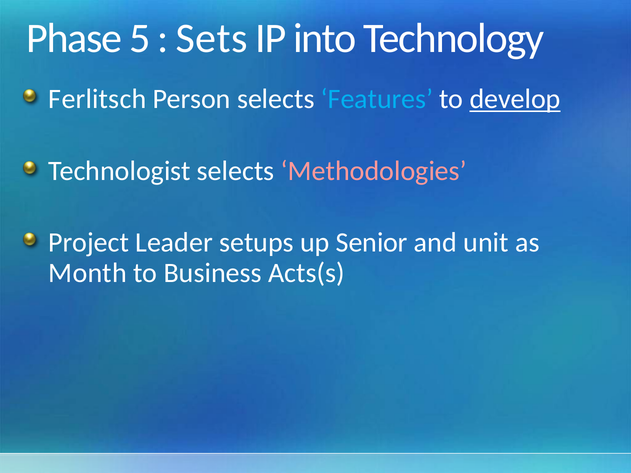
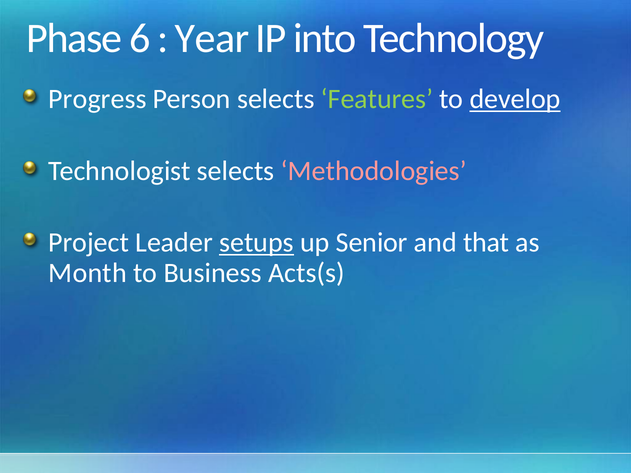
5: 5 -> 6 (140, 38)
Sets: Sets -> Year (212, 38)
Ferlitsch: Ferlitsch -> Progress (97, 99)
Features colour: light blue -> light green (377, 99)
setups underline: none -> present (257, 243)
unit: unit -> that (486, 243)
